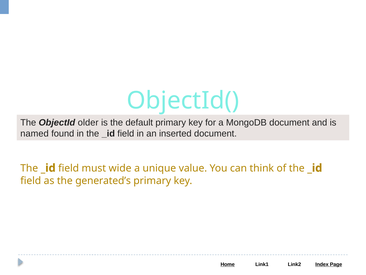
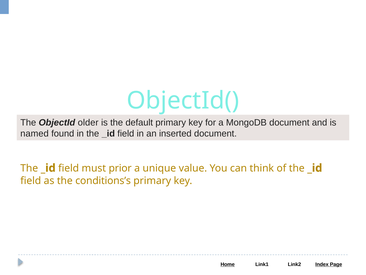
wide: wide -> prior (120, 168)
generated’s: generated’s -> conditions’s (103, 180)
